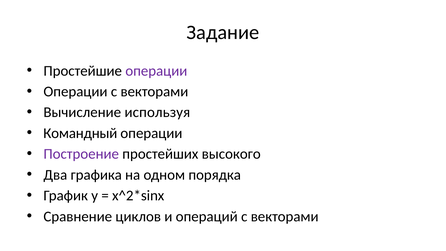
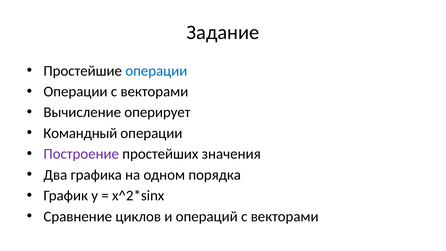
операции colour: purple -> blue (156, 71)
используя: используя -> оперирует (157, 112)
высокого: высокого -> значения (231, 154)
